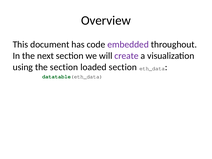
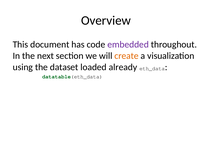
create colour: purple -> orange (127, 56)
the section: section -> dataset (64, 67)
loaded section: section -> already (123, 67)
